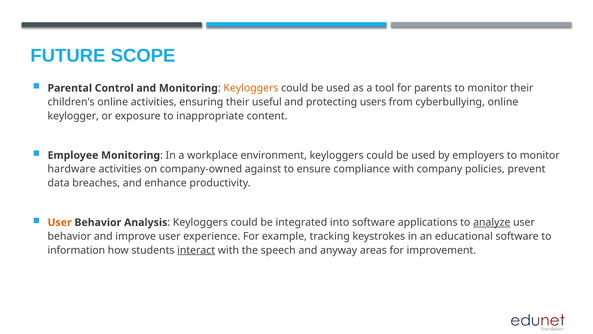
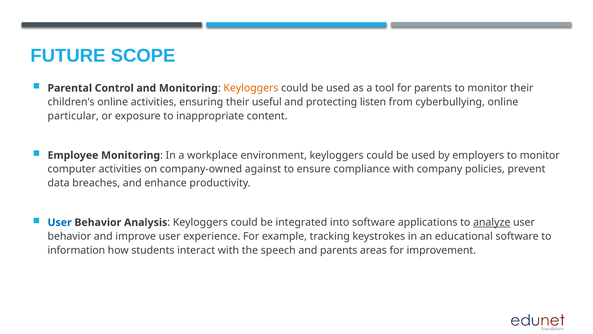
users: users -> listen (373, 102)
keylogger: keylogger -> particular (73, 116)
hardware: hardware -> computer (72, 169)
User colour: orange -> blue (60, 222)
interact underline: present -> none (196, 250)
and anyway: anyway -> parents (339, 250)
